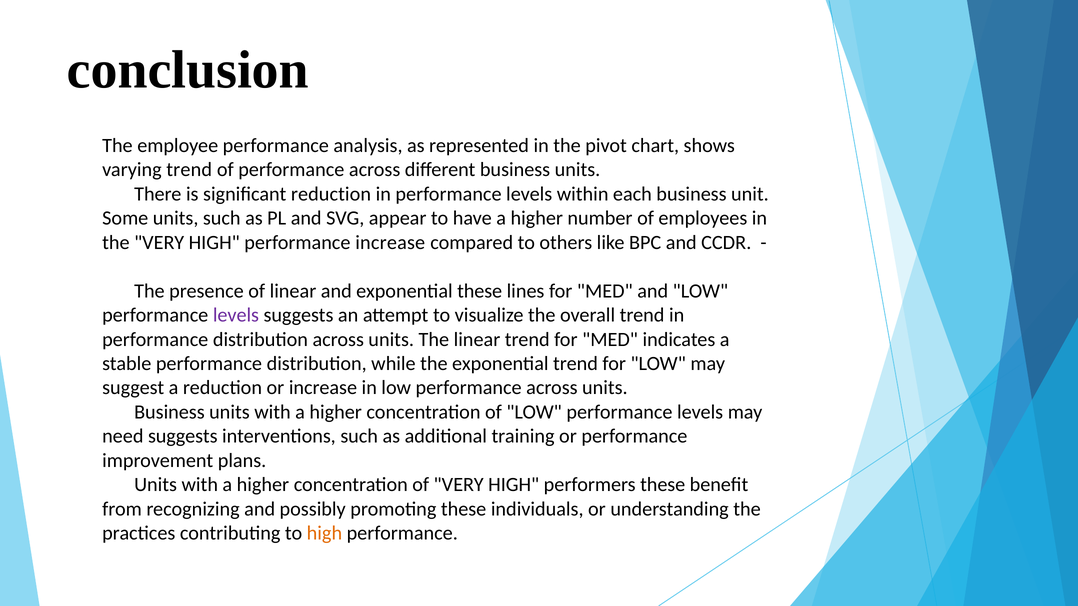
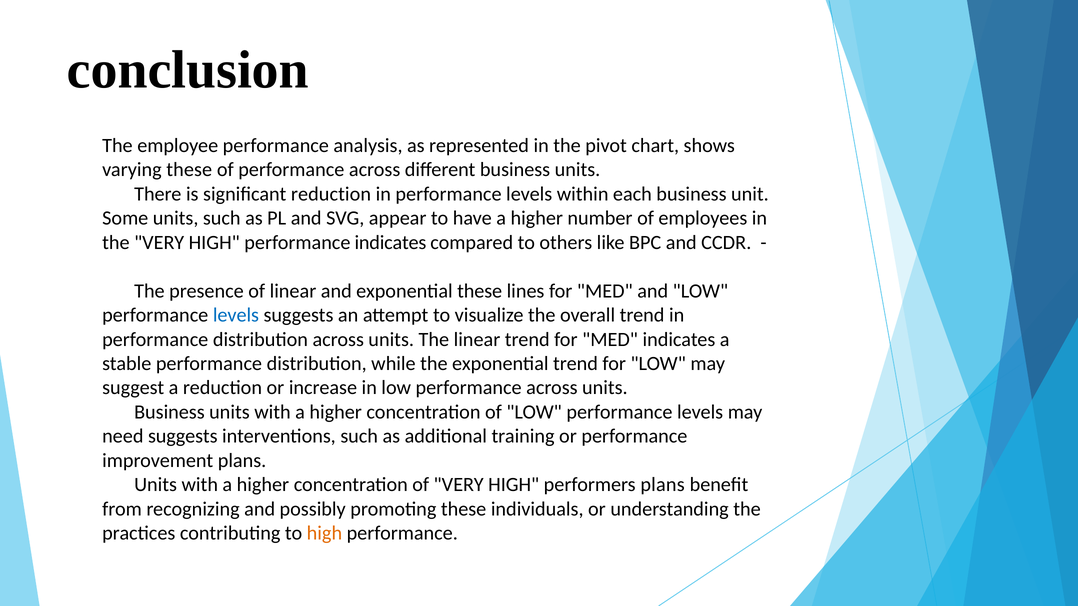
varying trend: trend -> these (189, 170)
performance increase: increase -> indicates (390, 243)
levels colour: purple -> blue (236, 315)
performers these: these -> plans (663, 485)
